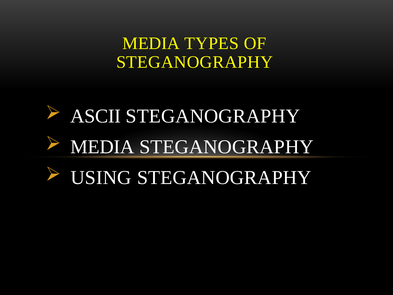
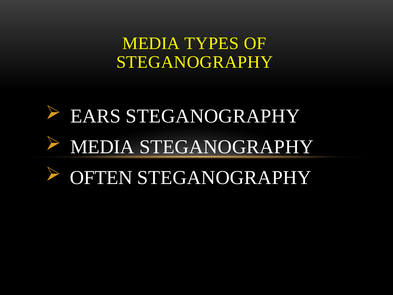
ASCII: ASCII -> EARS (96, 116)
USING: USING -> OFTEN (101, 177)
